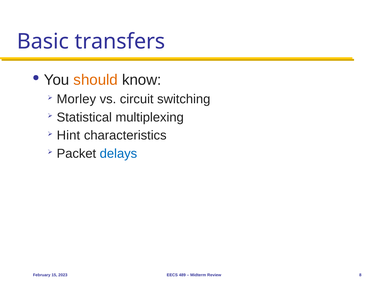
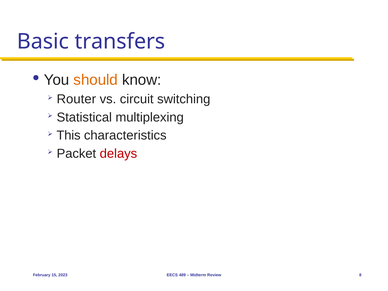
Morley: Morley -> Router (76, 99)
Hint: Hint -> This (69, 135)
delays colour: blue -> red (118, 154)
